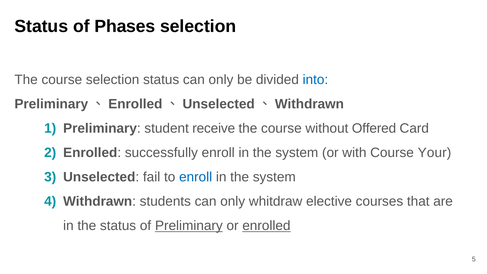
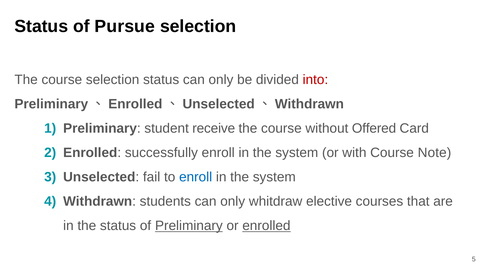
Phases: Phases -> Pursue (125, 26)
into colour: blue -> red (315, 80)
Your: Your -> Note (435, 153)
